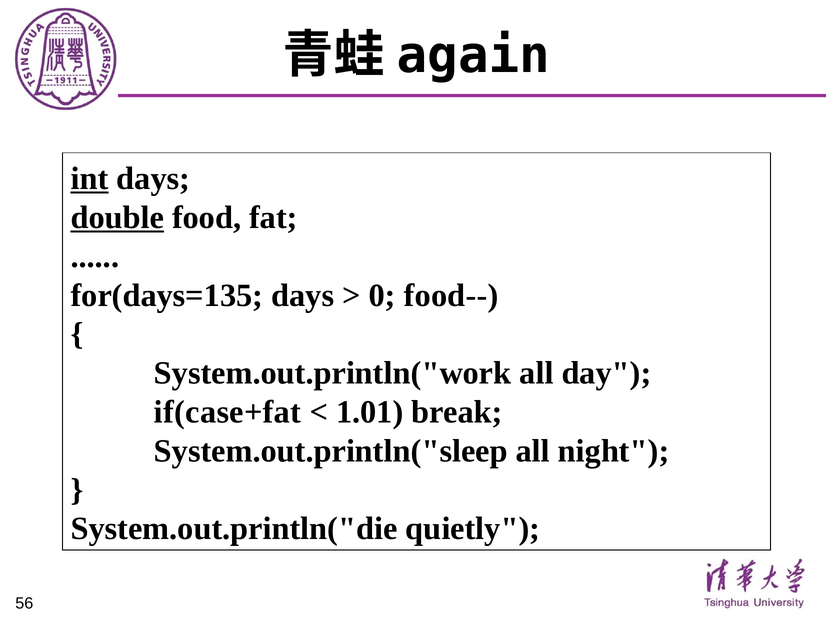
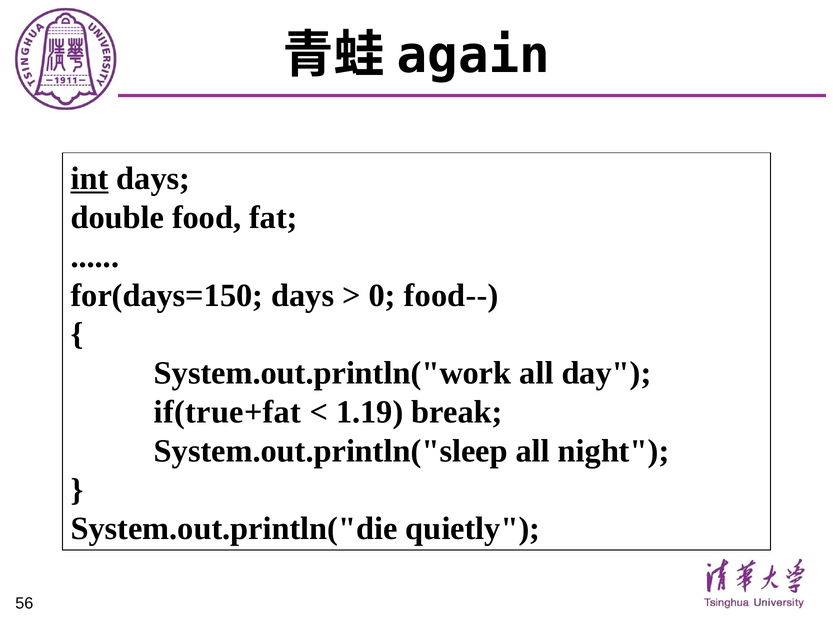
double underline: present -> none (117, 217)
for(days=135: for(days=135 -> for(days=150 (167, 295)
if(case+fat: if(case+fat -> if(true+fat (228, 412)
1.01: 1.01 -> 1.19 (370, 412)
